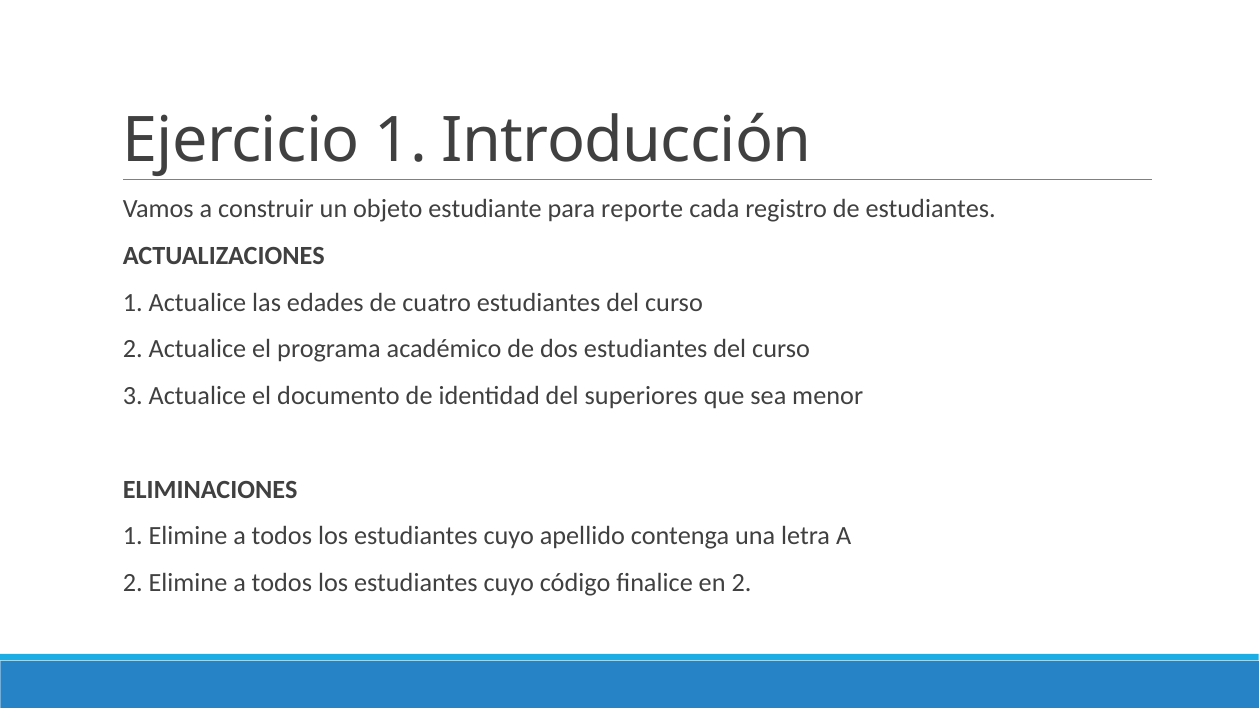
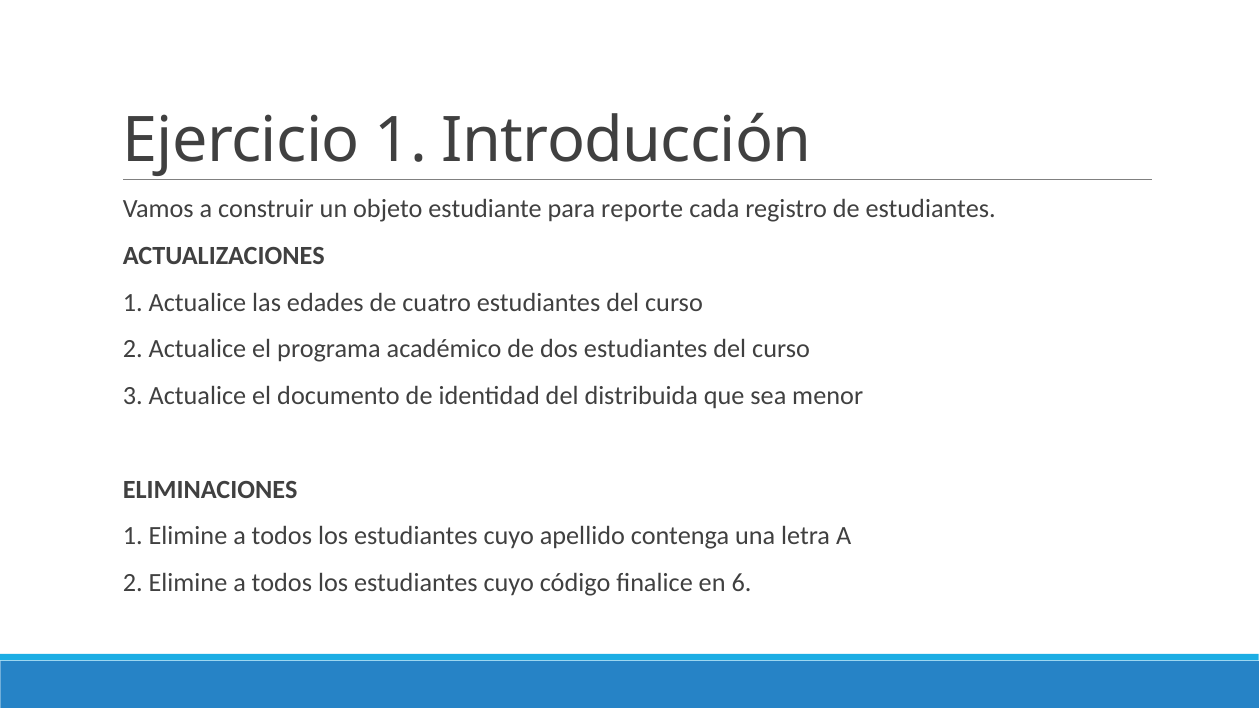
superiores: superiores -> distribuida (641, 396)
en 2: 2 -> 6 (742, 583)
